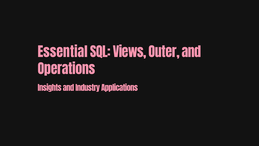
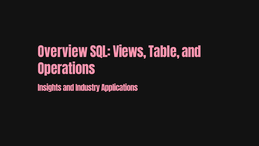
Essential: Essential -> Overview (63, 52)
Outer: Outer -> Table (164, 52)
